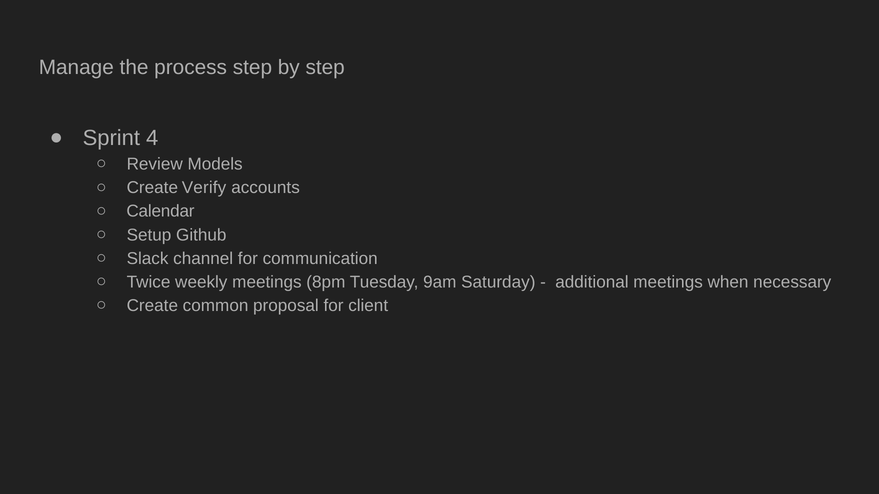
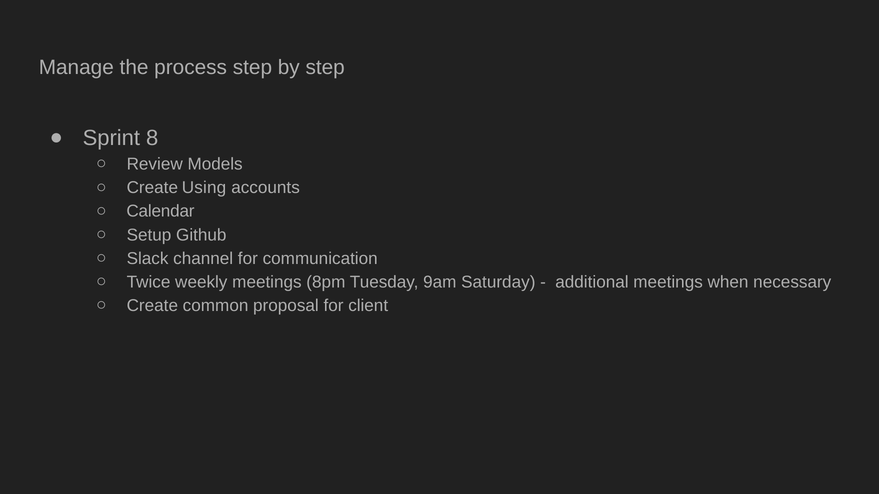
4: 4 -> 8 (152, 138)
Verify: Verify -> Using (204, 188)
